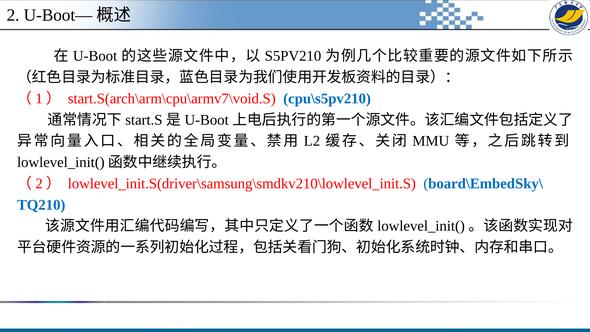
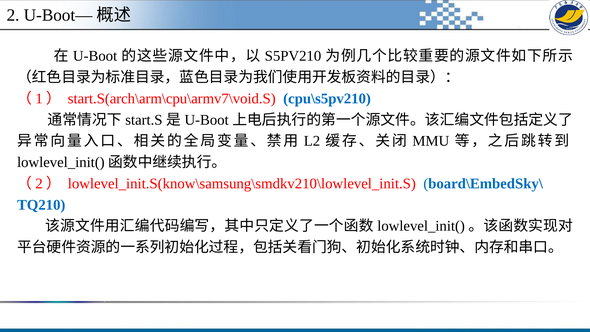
lowlevel_init.S(driver\samsung\smdkv210\lowlevel_init.S: lowlevel_init.S(driver\samsung\smdkv210\lowlevel_init.S -> lowlevel_init.S(know\samsung\smdkv210\lowlevel_init.S (242, 183)
